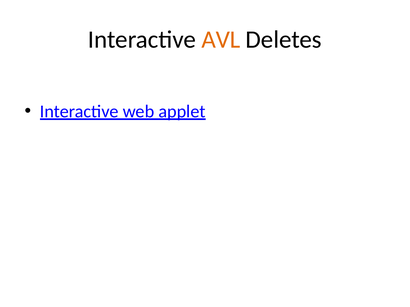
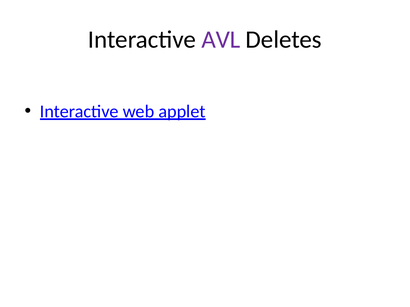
AVL colour: orange -> purple (221, 40)
